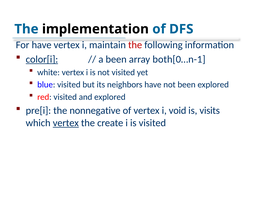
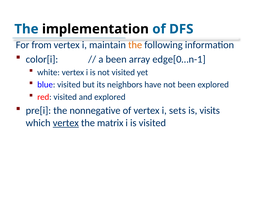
For have: have -> from (42, 45)
the colour: red -> orange (135, 45)
color[i underline: present -> none (42, 59)
both[0…n-1: both[0…n-1 -> edge[0…n-1 (179, 59)
void: void -> sets (177, 111)
create: create -> matrix (110, 123)
